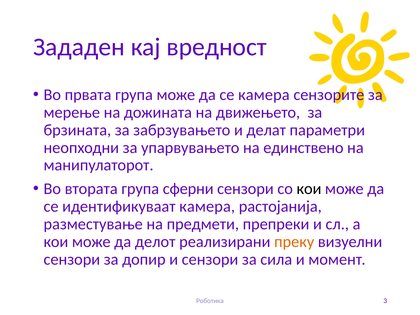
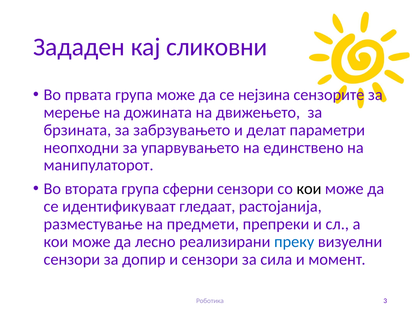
вредност: вредност -> сликовни (217, 47)
се камера: камера -> нејзина (264, 95)
идентификуваат камера: камера -> гледаат (207, 206)
делот: делот -> лесно (155, 242)
преку colour: orange -> blue (294, 242)
